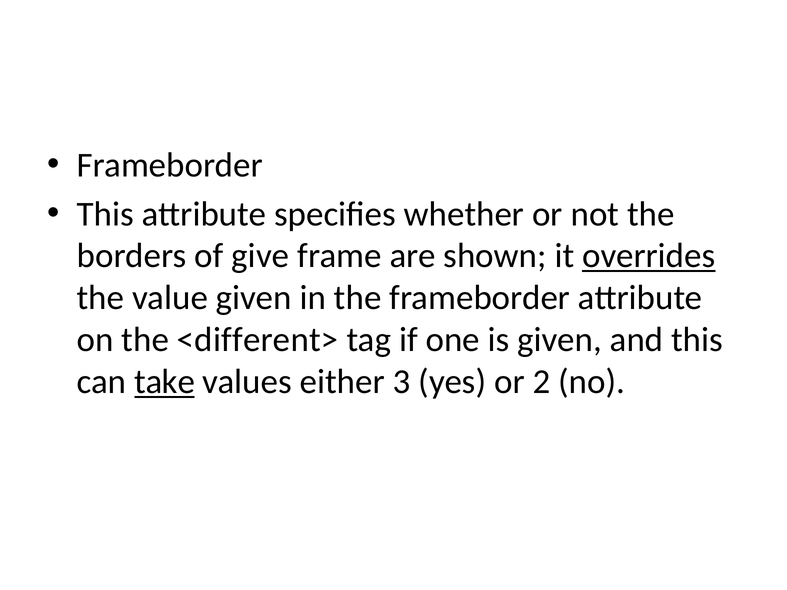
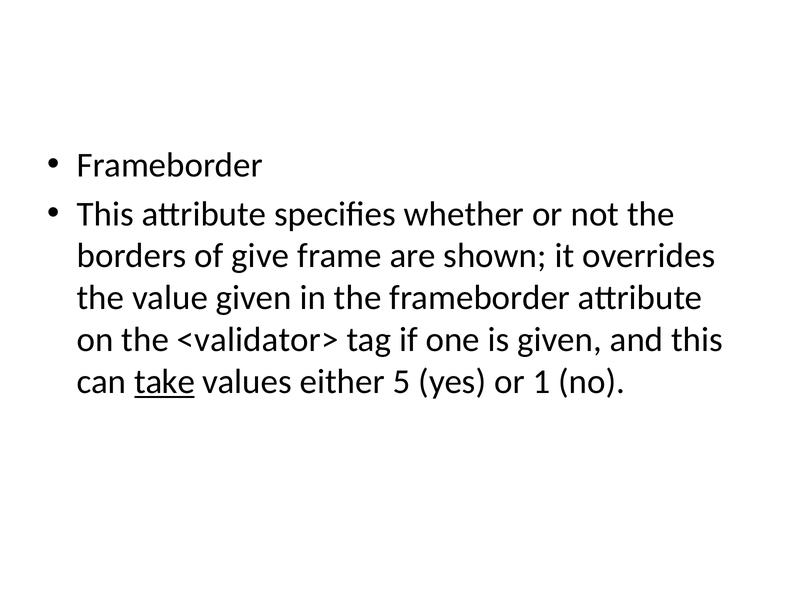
overrides underline: present -> none (649, 256)
<different>: <different> -> <validator> (258, 340)
3: 3 -> 5 (402, 382)
2: 2 -> 1 (542, 382)
